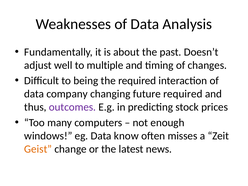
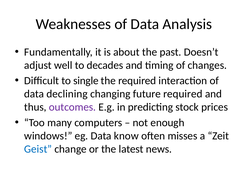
multiple: multiple -> decades (105, 65)
being: being -> single (86, 81)
company: company -> declining (67, 94)
Geist colour: orange -> blue (38, 149)
